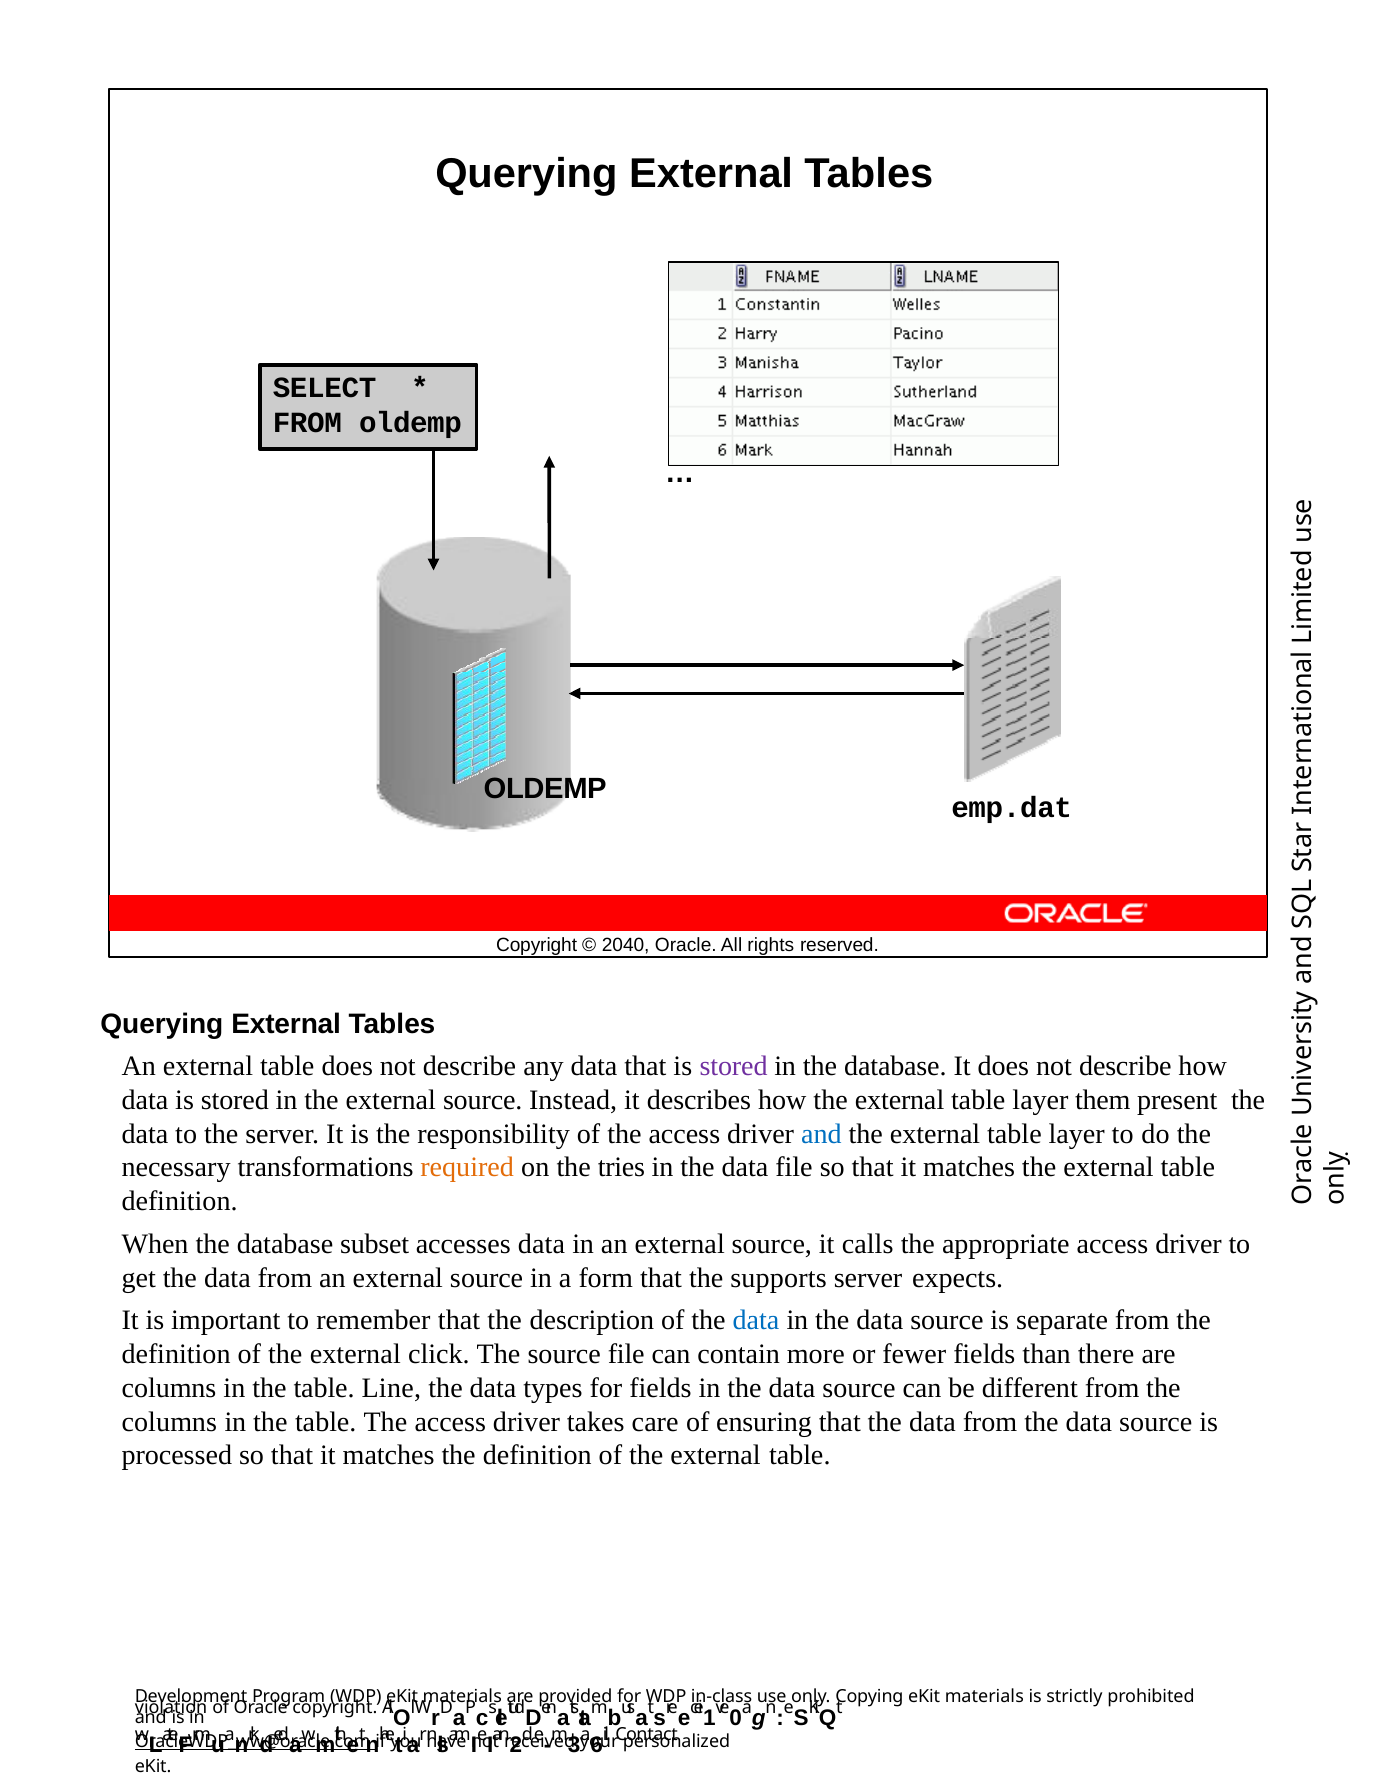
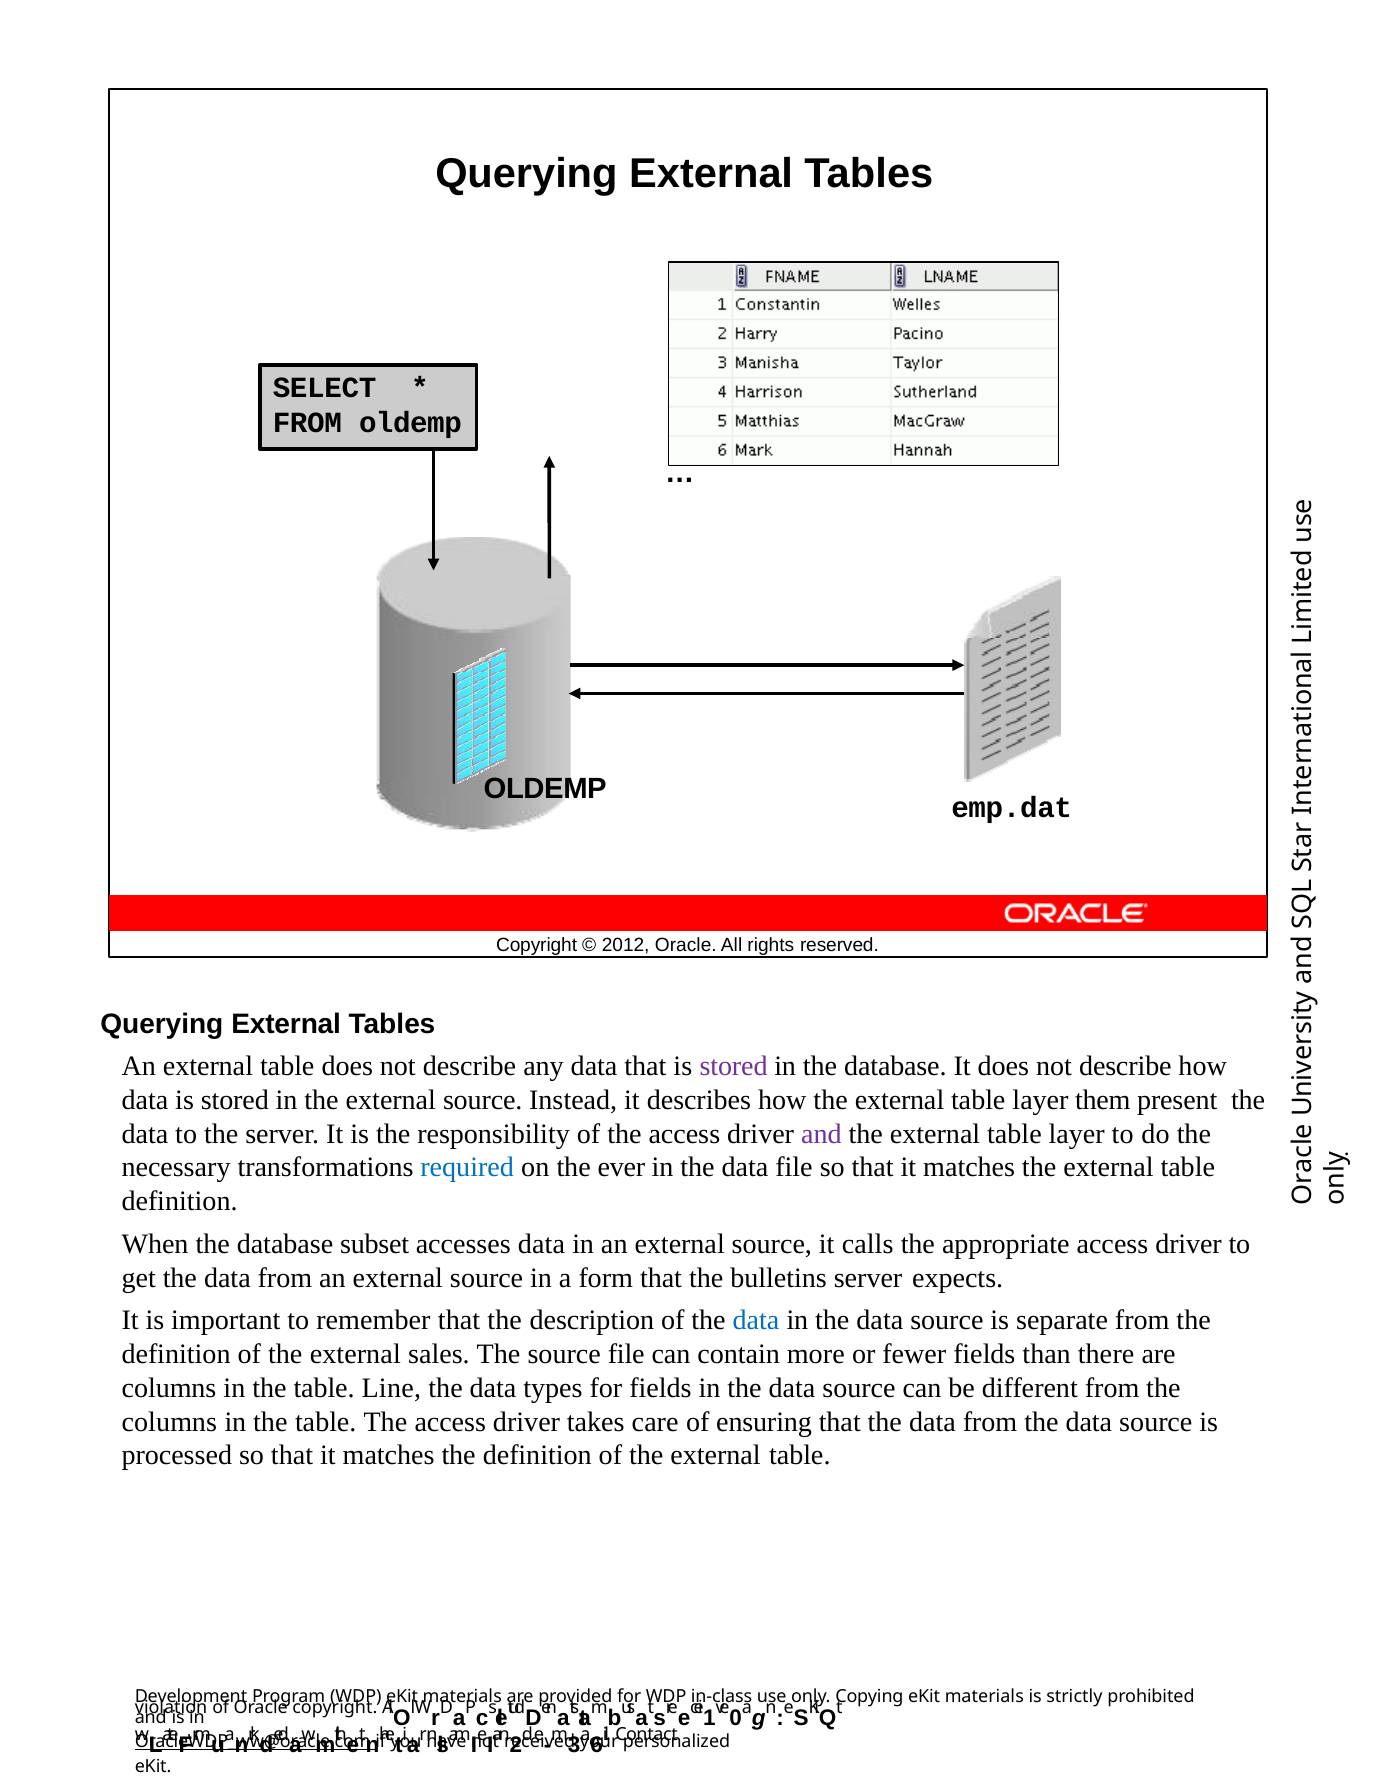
2040: 2040 -> 2012 (626, 945)
and colour: blue -> purple (821, 1134)
required colour: orange -> blue (467, 1167)
tries: tries -> ever (621, 1167)
supports: supports -> bulletins (779, 1278)
click: click -> sales (439, 1354)
